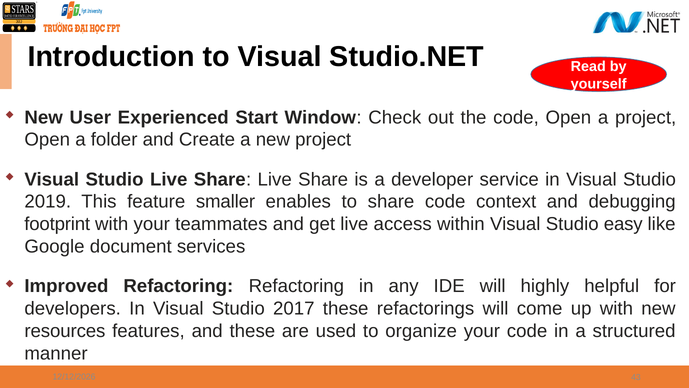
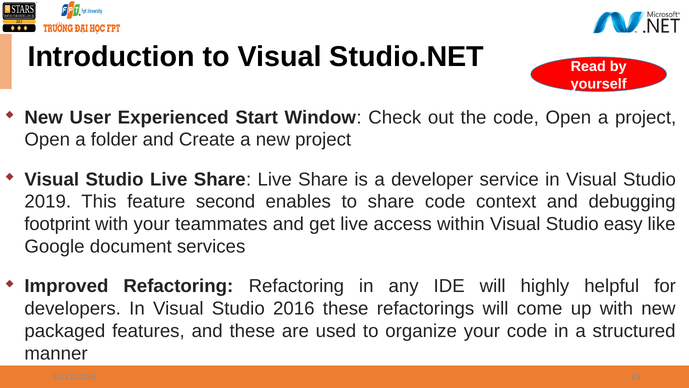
smaller: smaller -> second (226, 202)
2017: 2017 -> 2016 (294, 308)
resources: resources -> packaged (65, 331)
